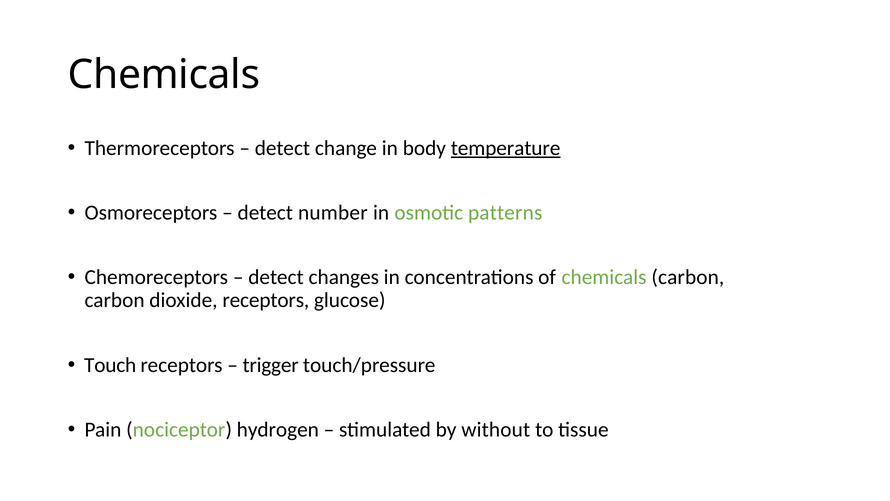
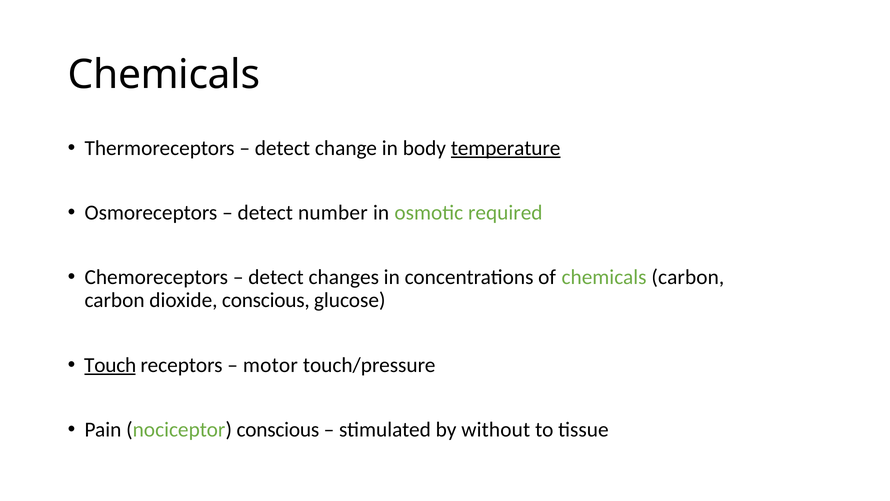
patterns: patterns -> required (505, 213)
dioxide receptors: receptors -> conscious (266, 300)
Touch underline: none -> present (110, 365)
trigger: trigger -> motor (270, 365)
nociceptor hydrogen: hydrogen -> conscious (278, 429)
